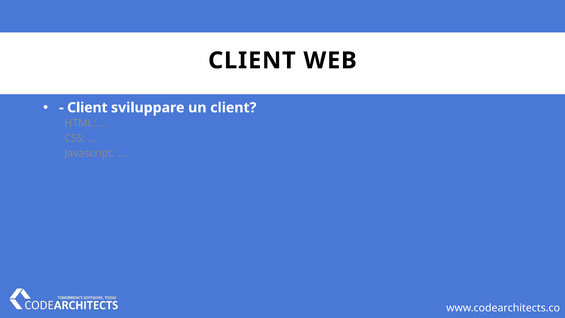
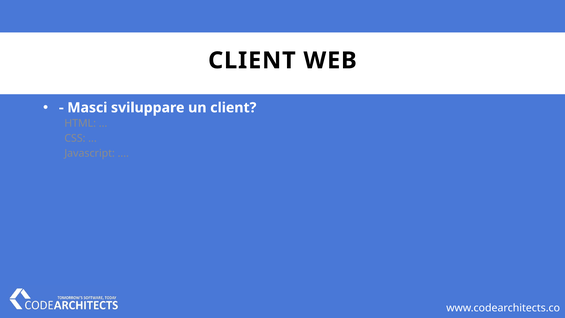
Client: Client -> Masci (87, 108)
